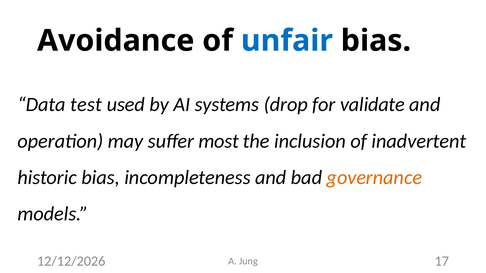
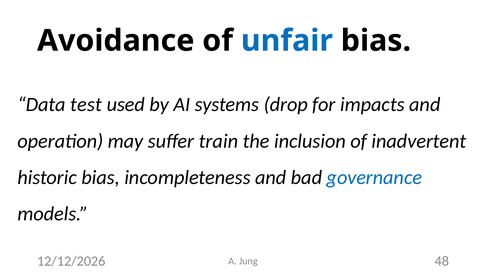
validate: validate -> impacts (372, 105)
most: most -> train (218, 141)
governance colour: orange -> blue (374, 178)
17: 17 -> 48 (442, 261)
